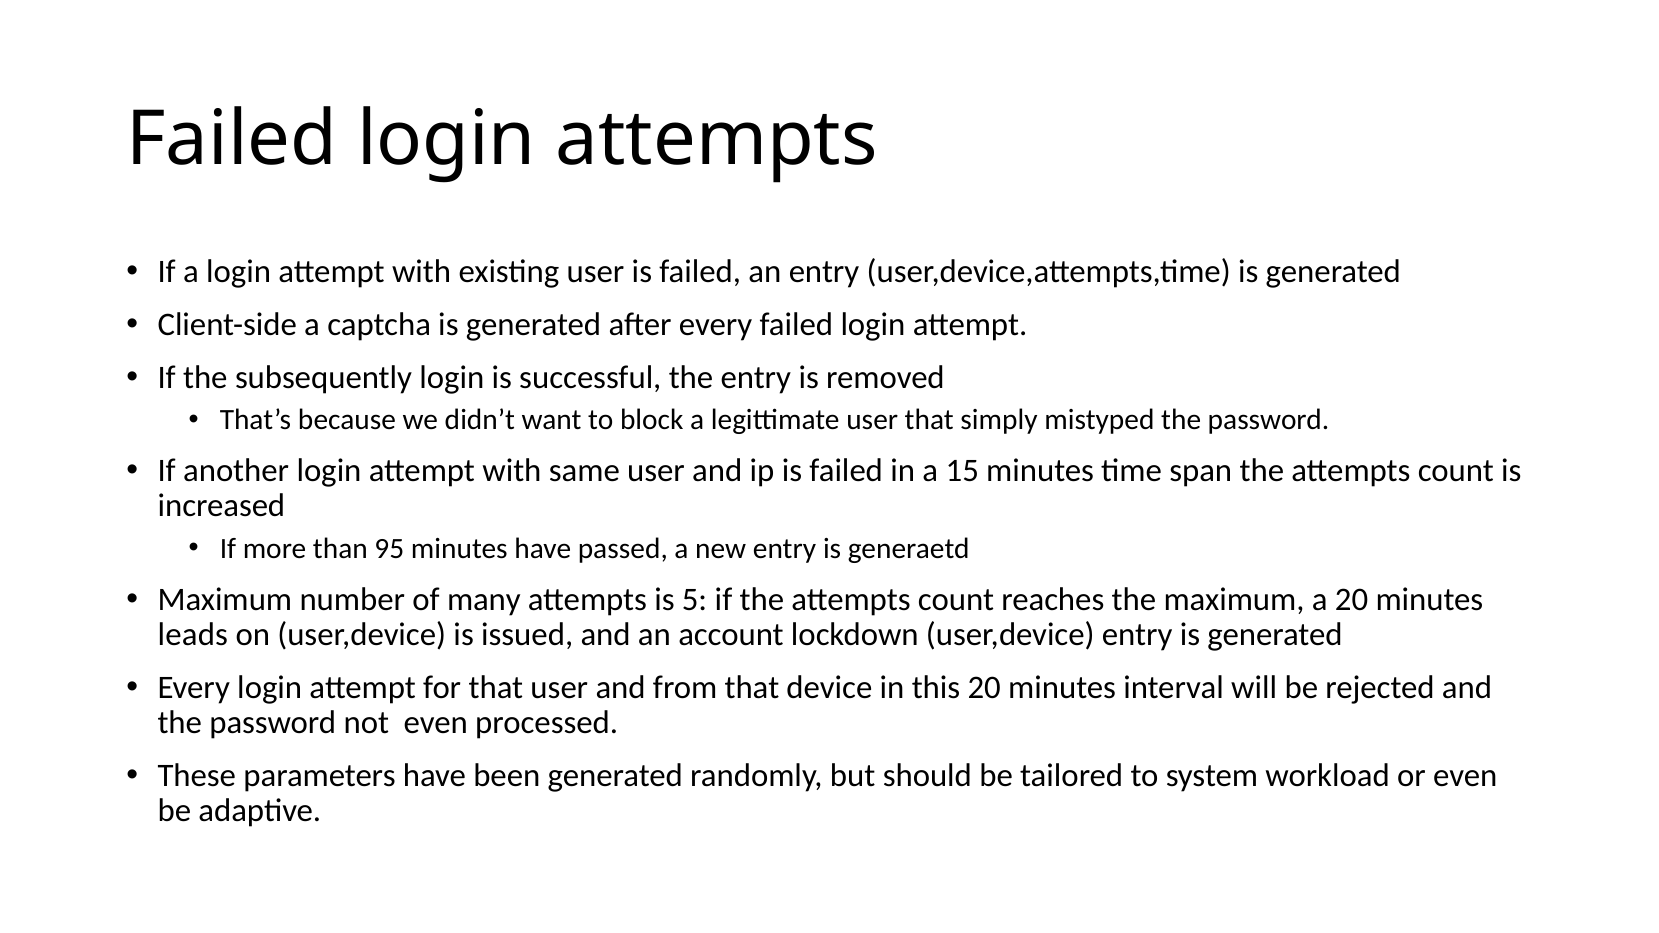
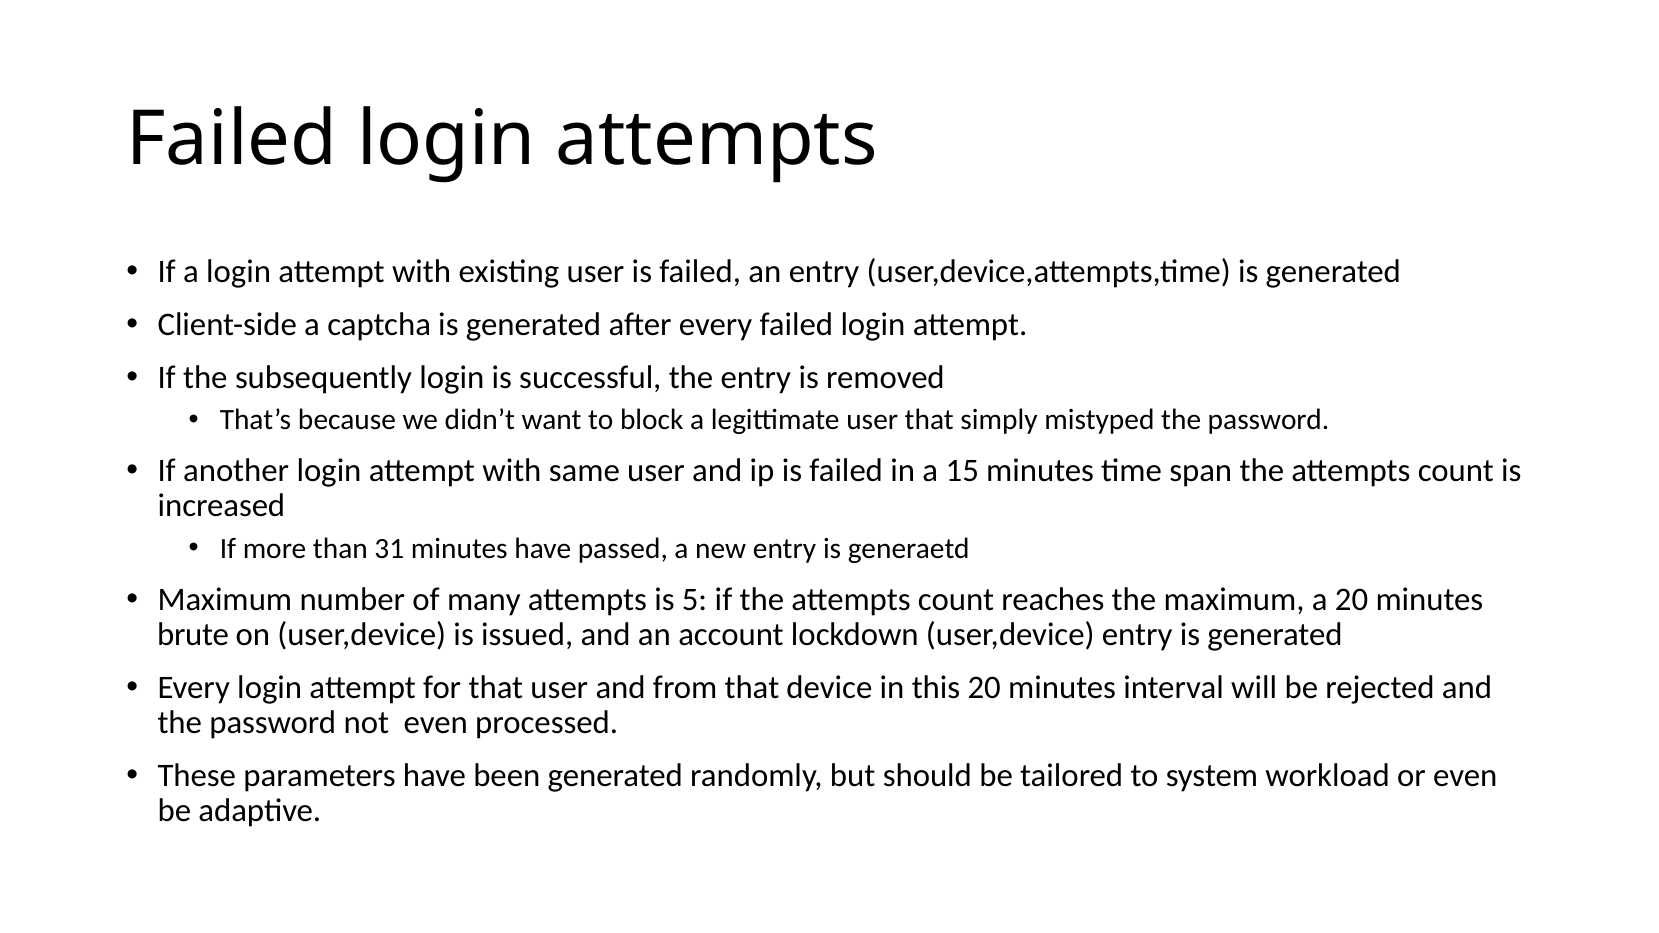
95: 95 -> 31 (389, 548)
leads: leads -> brute (193, 635)
